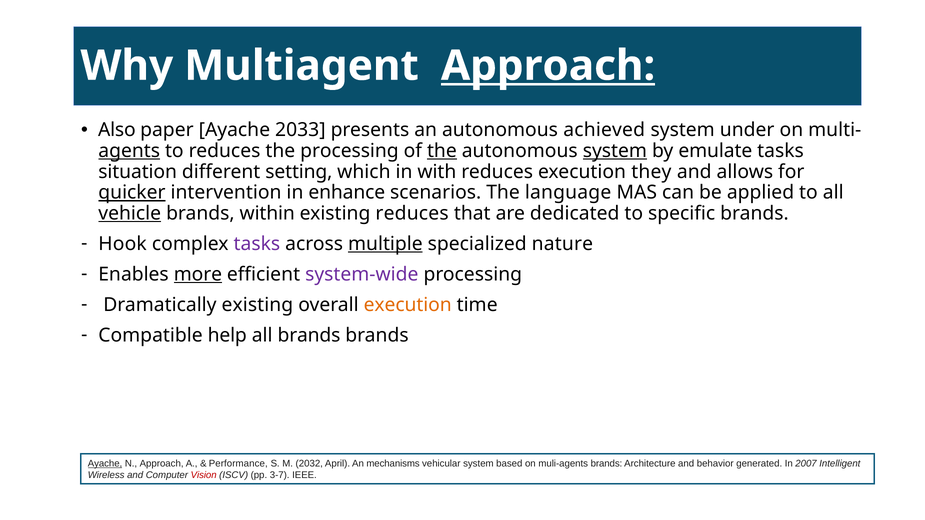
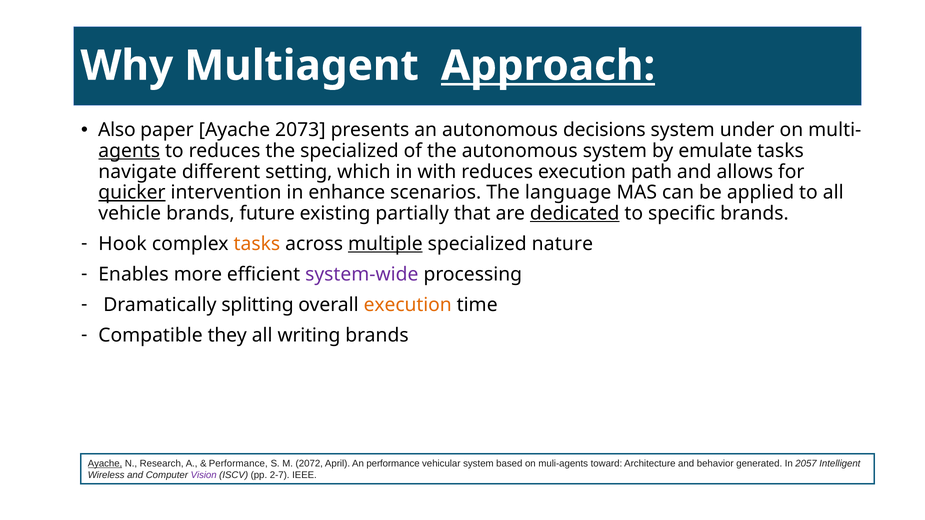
2033: 2033 -> 2073 (300, 130)
achieved: achieved -> decisions (604, 130)
the processing: processing -> specialized (349, 151)
the underline: present -> none (442, 151)
system underline: present -> none (615, 151)
situation: situation -> navigate (138, 172)
they: they -> path (652, 172)
vehicle underline: present -> none (130, 213)
within: within -> future (267, 213)
existing reduces: reduces -> partially (412, 213)
dedicated underline: none -> present (575, 213)
tasks colour: purple -> orange (257, 244)
more underline: present -> none (198, 274)
Dramatically existing: existing -> splitting (258, 305)
help: help -> they (227, 335)
all brands: brands -> writing (309, 335)
N Approach: Approach -> Research (162, 464)
2032: 2032 -> 2072 (309, 464)
An mechanisms: mechanisms -> performance (393, 464)
muli-agents brands: brands -> toward (606, 464)
2007: 2007 -> 2057 (806, 464)
Vision colour: red -> purple (204, 475)
3-7: 3-7 -> 2-7 (280, 475)
